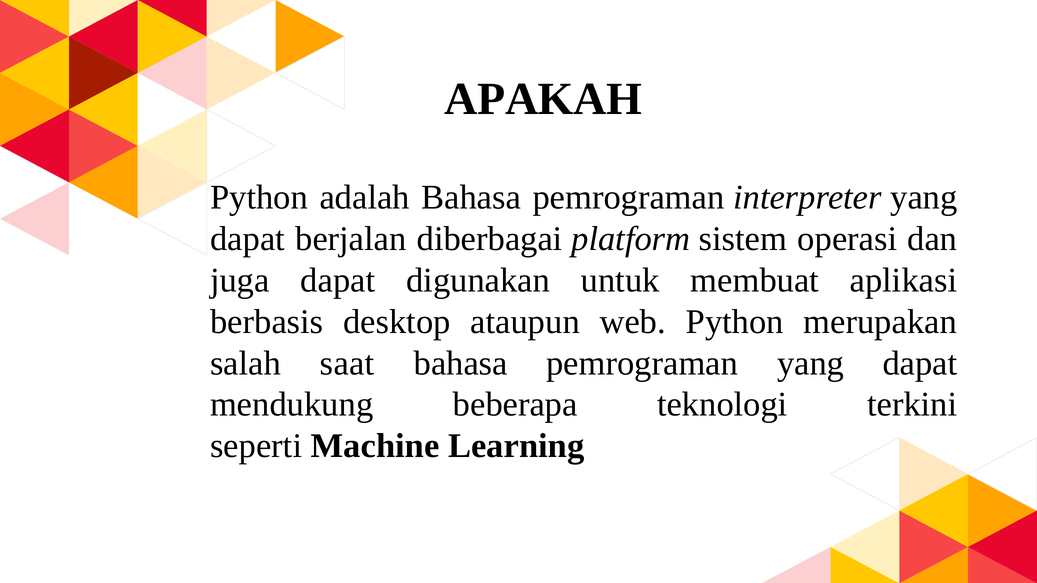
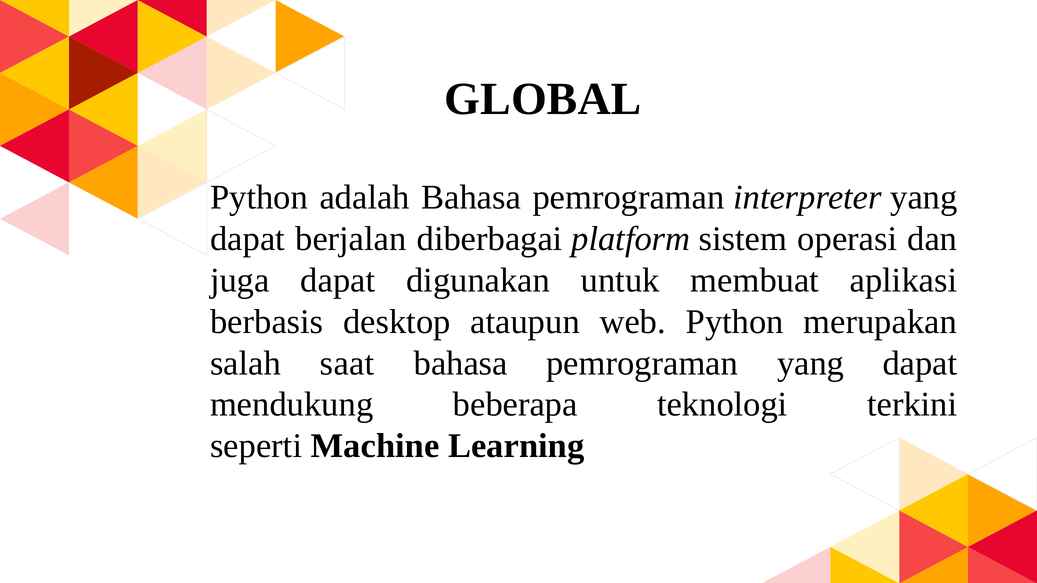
APAKAH: APAKAH -> GLOBAL (543, 99)
